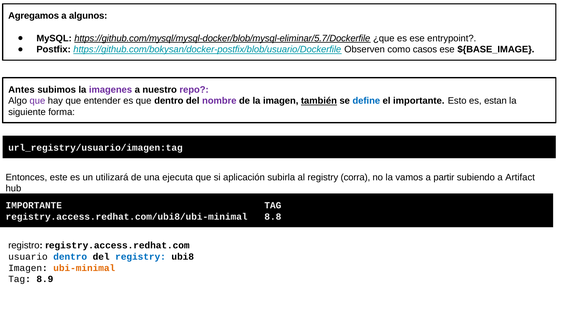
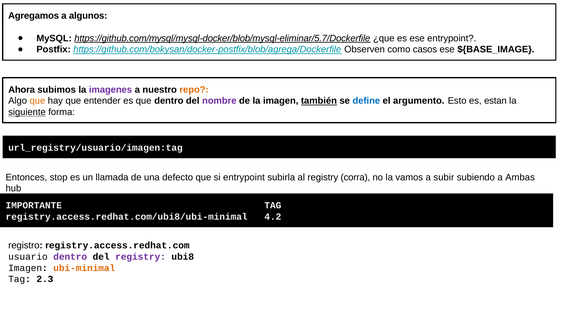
https://github.com/bokysan/docker-postfix/blob/usuario/Dockerfile: https://github.com/bokysan/docker-postfix/blob/usuario/Dockerfile -> https://github.com/bokysan/docker-postfix/blob/agrega/Dockerfile (207, 50)
Antes: Antes -> Ahora (22, 90)
repo colour: purple -> orange (194, 90)
que colour: purple -> orange (37, 101)
el importante: importante -> argumento (419, 101)
siguiente underline: none -> present (27, 112)
este: este -> stop (59, 177)
utilizará: utilizará -> llamada (112, 177)
ejecuta: ejecuta -> defecto (178, 177)
si aplicación: aplicación -> entrypoint (244, 177)
partir: partir -> subir (444, 177)
Artifact: Artifact -> Ambas (520, 177)
8.8: 8.8 -> 4.2 (273, 216)
dentro colour: blue -> purple (70, 256)
registry colour: blue -> purple (141, 256)
8.9: 8.9 -> 2.3 (45, 279)
